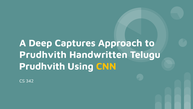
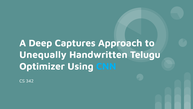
Prudhvith: Prudhvith -> Unequally (43, 55)
Prudhvith: Prudhvith -> Optimizer (42, 66)
CNN colour: yellow -> light blue (106, 66)
